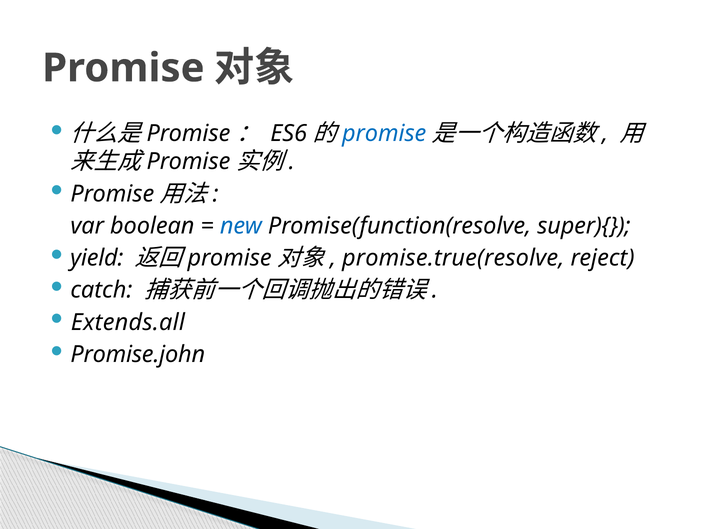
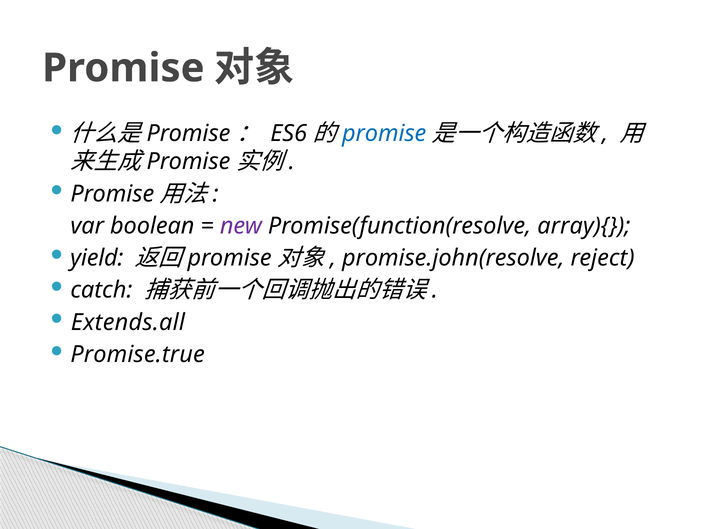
new colour: blue -> purple (241, 226)
super){: super){ -> array){ (584, 226)
promise.true(resolve: promise.true(resolve -> promise.john(resolve (453, 258)
Promise.john: Promise.john -> Promise.true (138, 354)
